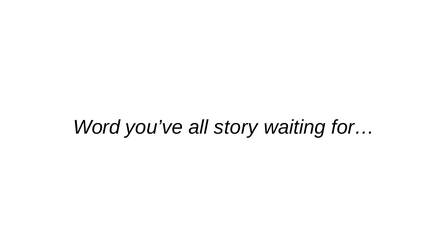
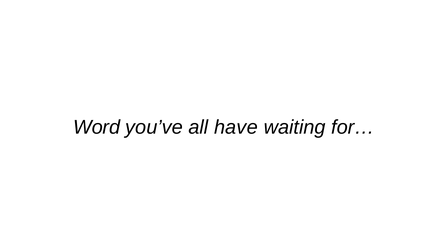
story: story -> have (236, 127)
